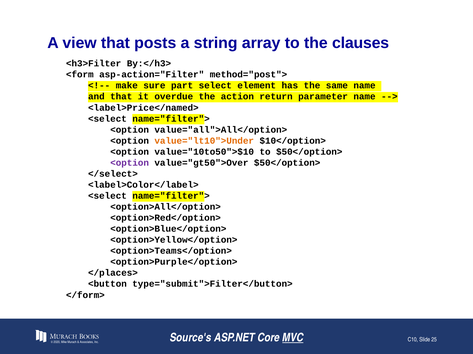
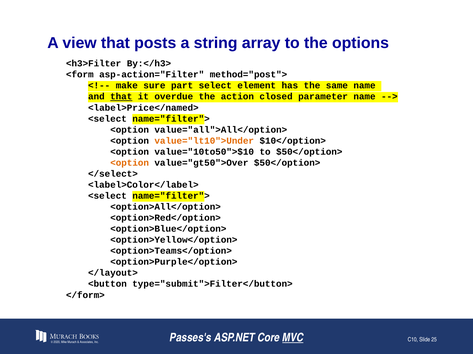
clauses: clauses -> options (361, 43)
that underline: none -> present (121, 97)
return: return -> closed (276, 97)
<option colour: purple -> orange (130, 163)
</places>: </places> -> </layout> (113, 274)
Source's: Source's -> Passes's (190, 338)
